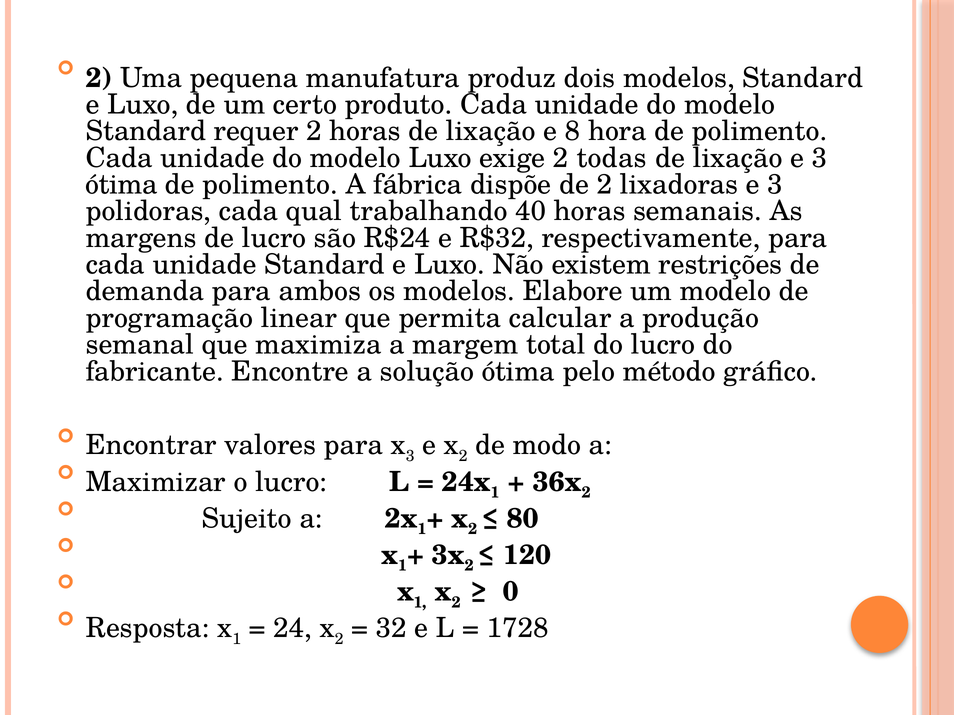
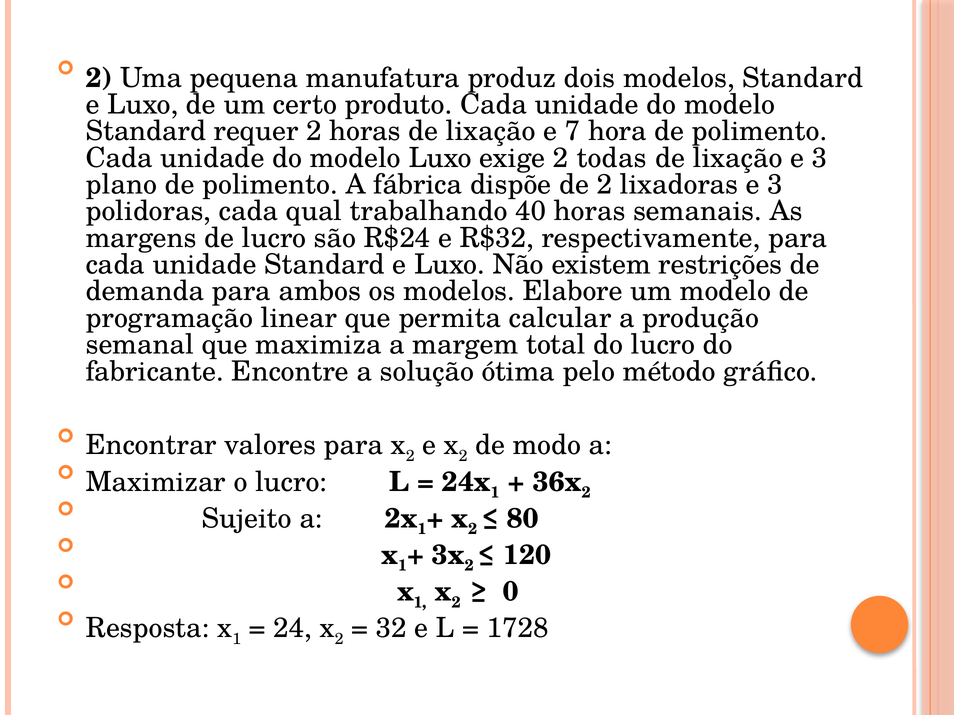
8: 8 -> 7 (573, 131)
ótima: ótima -> plano (121, 185)
3: 3 -> 2 (410, 456)
